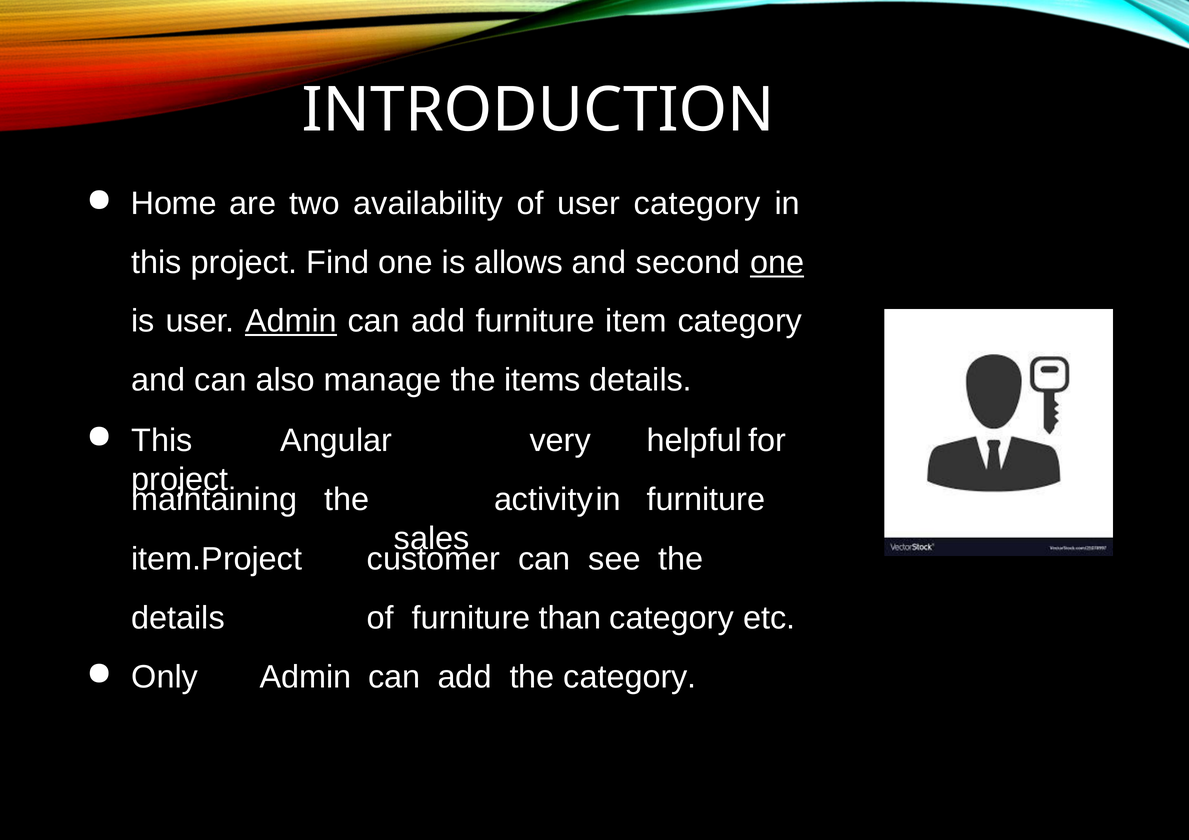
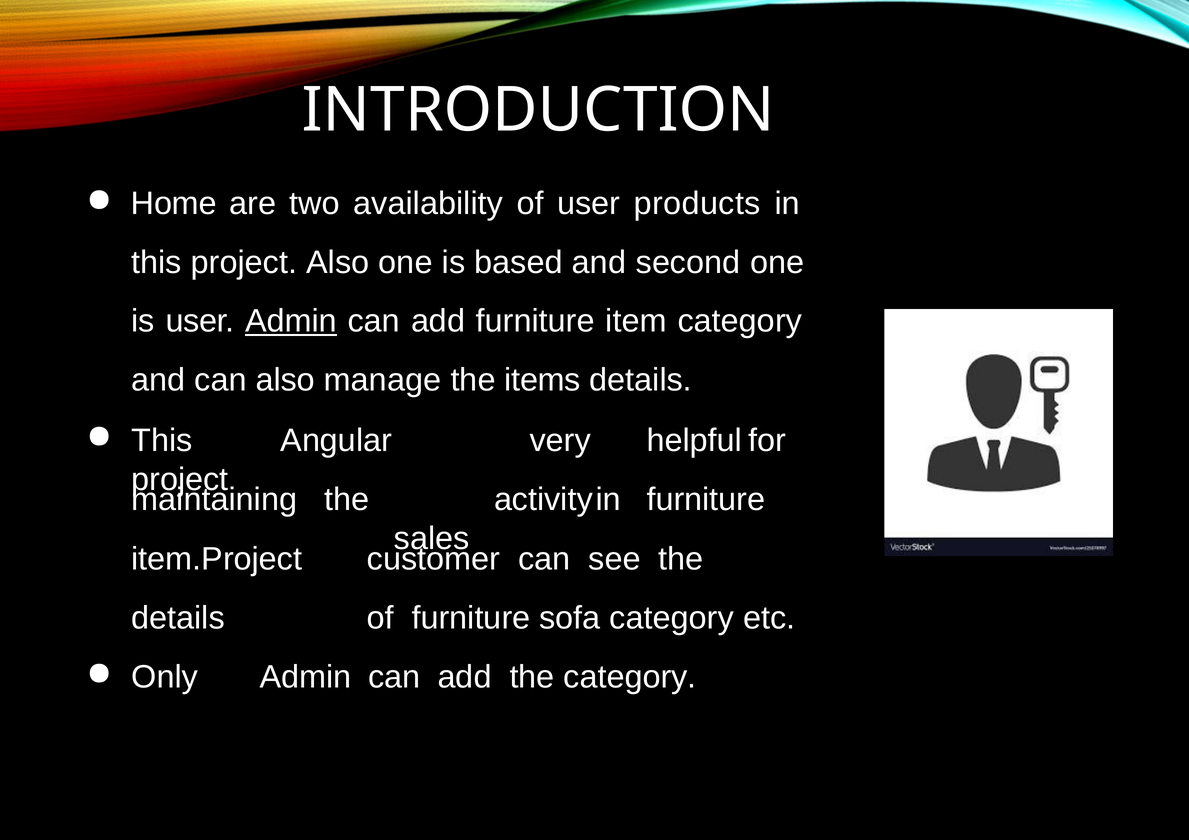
user category: category -> products (697, 204)
project Find: Find -> Also (338, 263)
allows: allows -> based (519, 263)
one underline: present -> none (777, 263)
than: than -> sofa (570, 618)
